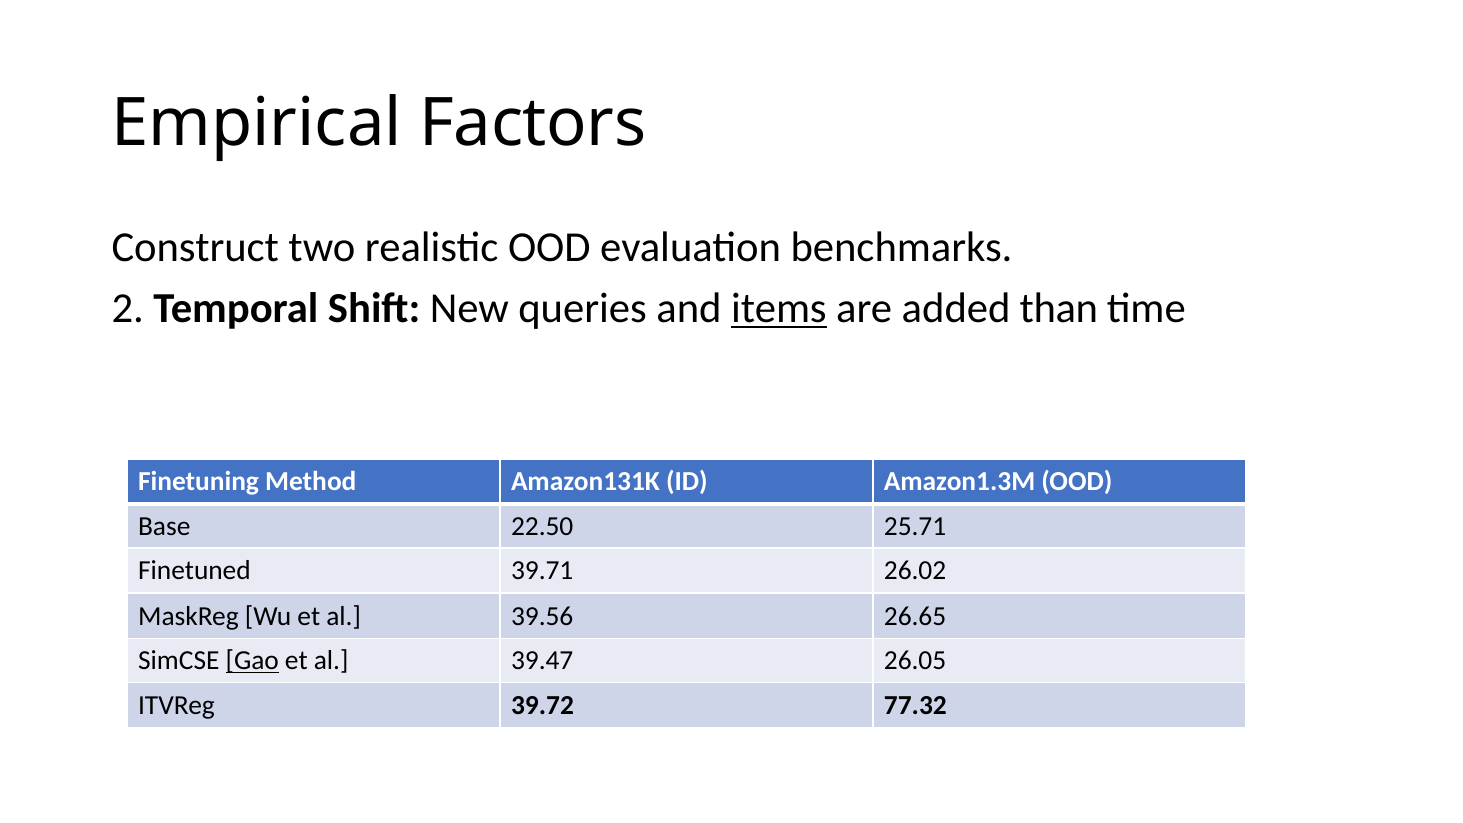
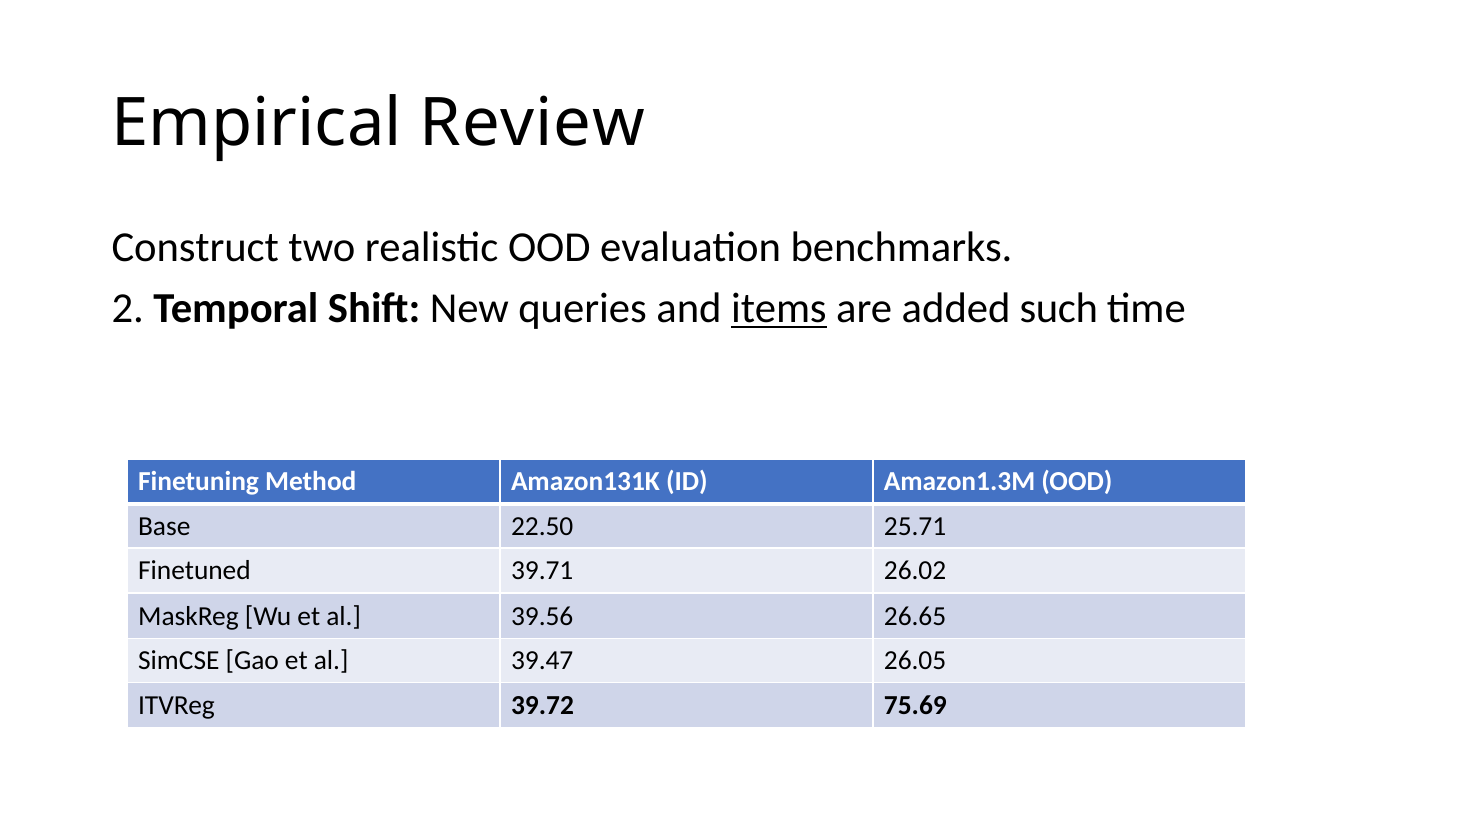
Factors: Factors -> Review (532, 123)
than: than -> such (1059, 309)
Gao underline: present -> none (252, 661)
77.32: 77.32 -> 75.69 (915, 705)
